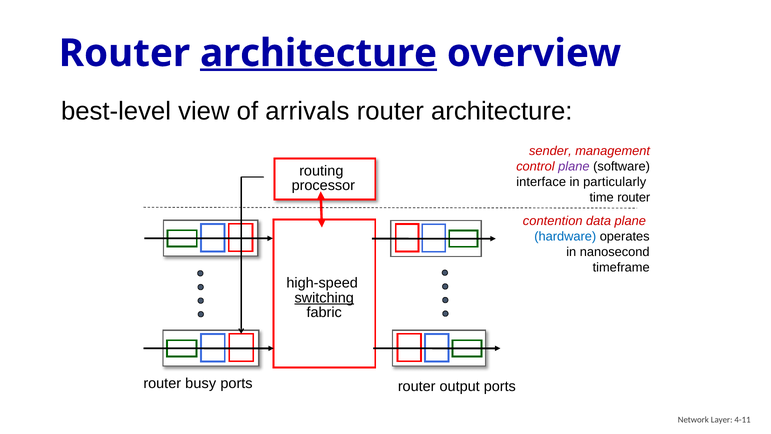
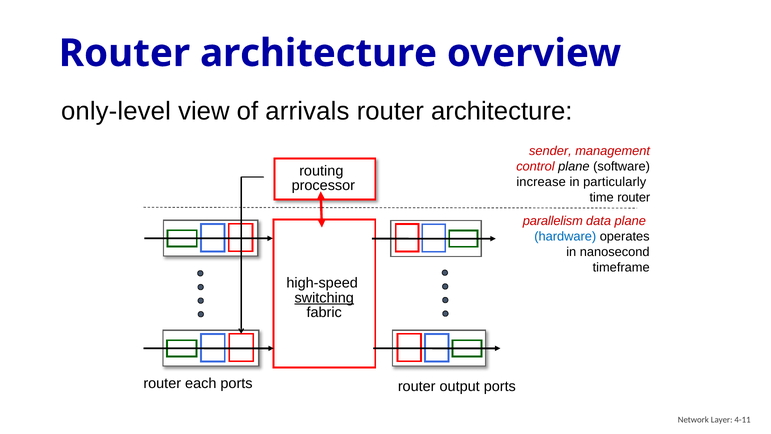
architecture underline: present -> none (319, 53)
best-level: best-level -> only-level (116, 111)
plane colour: purple -> black (574, 167)
interface: interface -> increase (541, 182)
contention: contention -> parallelism (553, 221)
busy: busy -> each (201, 383)
